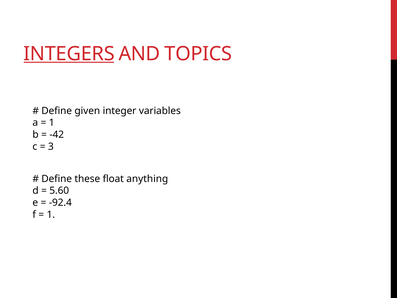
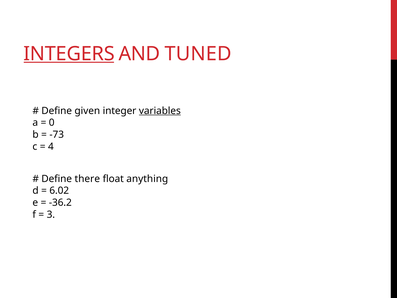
TOPICS: TOPICS -> TUNED (198, 54)
variables underline: none -> present (160, 111)
1: 1 -> 0 (52, 123)
-42: -42 -> -73 (57, 135)
3: 3 -> 4 (51, 146)
these: these -> there (87, 179)
5.60: 5.60 -> 6.02 (59, 191)
-92.4: -92.4 -> -36.2 (60, 202)
1: 1 -> 3 (51, 214)
